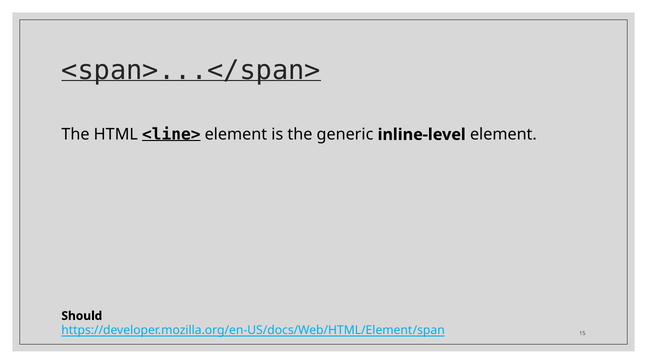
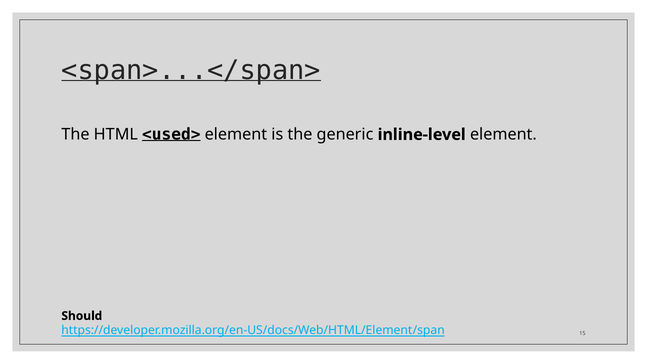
<line>: <line> -> <used> (171, 135)
